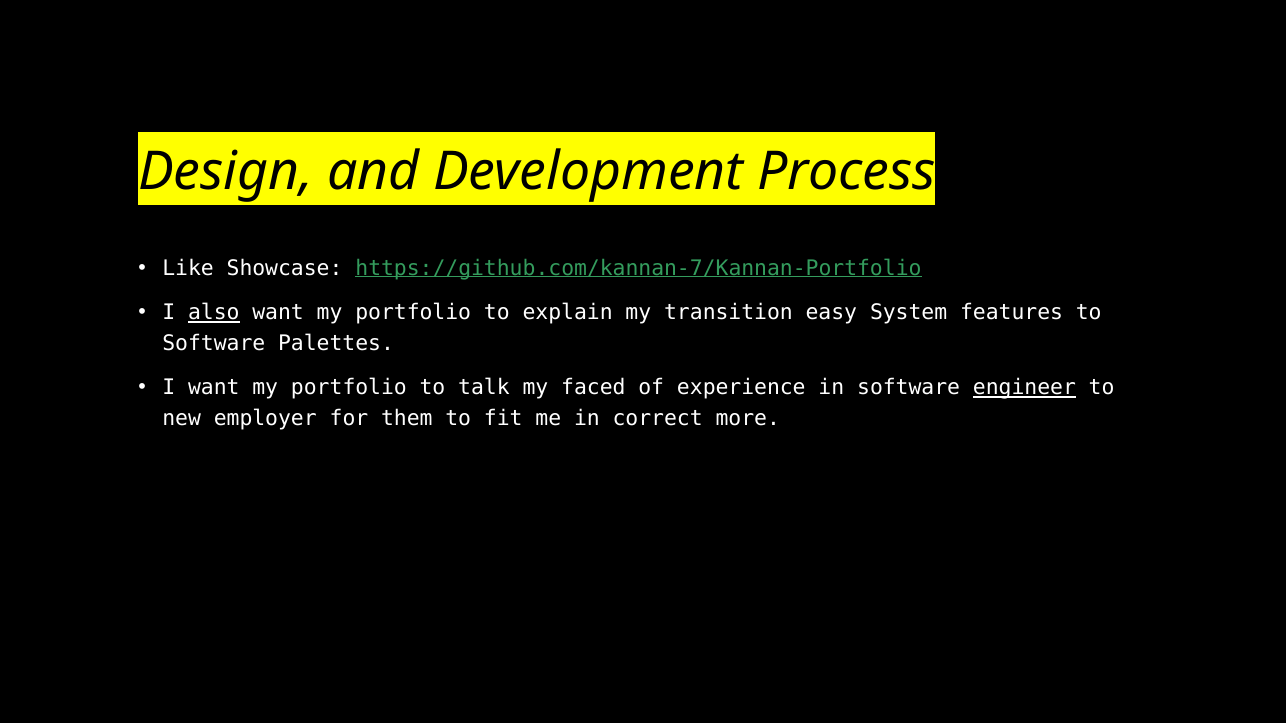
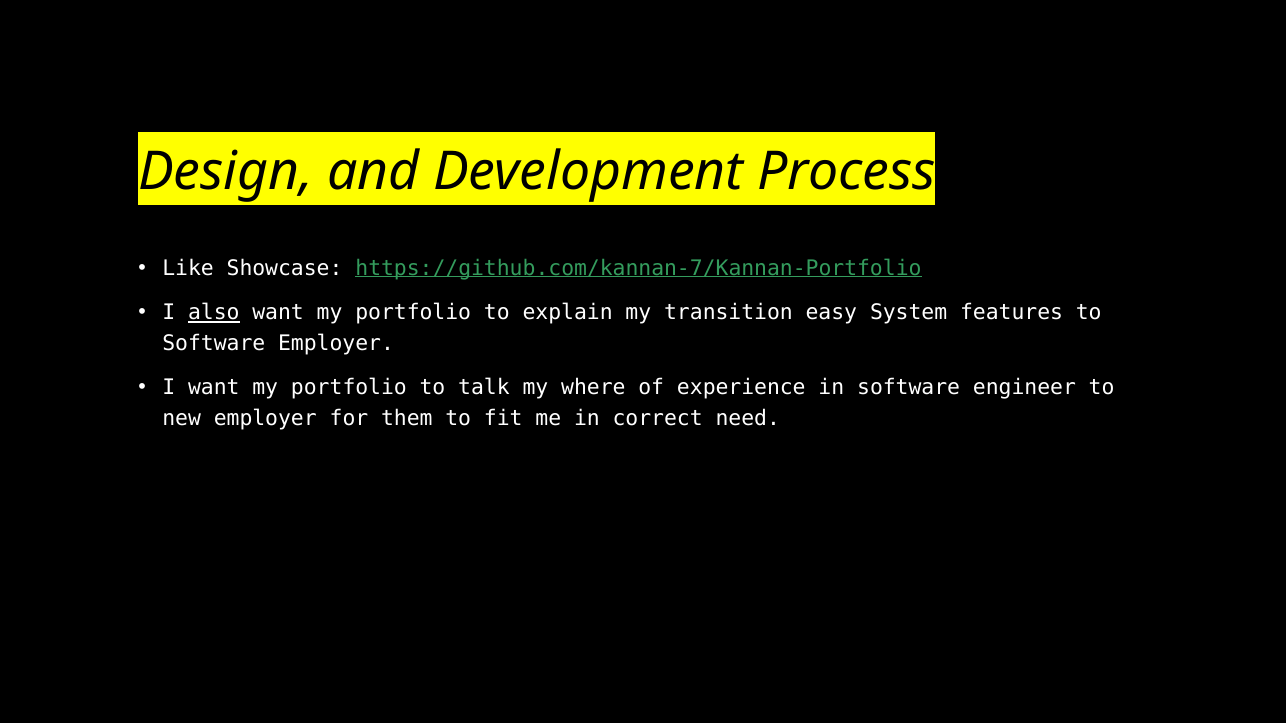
Software Palettes: Palettes -> Employer (336, 344)
faced: faced -> where (593, 388)
engineer underline: present -> none (1024, 388)
more: more -> need (748, 419)
